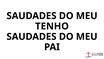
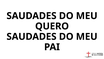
TENHO: TENHO -> QUERO (52, 26)
